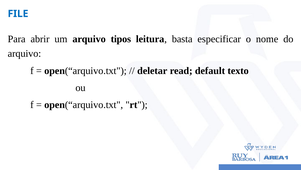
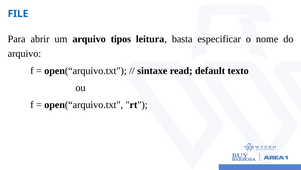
deletar: deletar -> sintaxe (152, 70)
